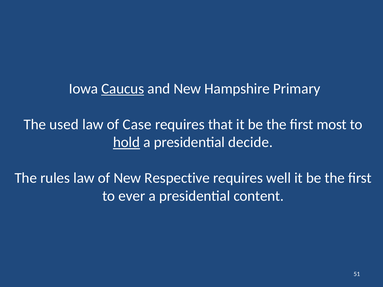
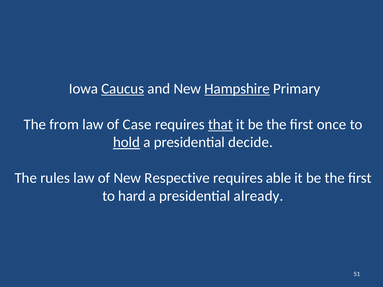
Hampshire underline: none -> present (237, 89)
used: used -> from (64, 125)
that underline: none -> present (220, 125)
most: most -> once (332, 125)
well: well -> able (279, 178)
ever: ever -> hard (132, 196)
content: content -> already (259, 196)
